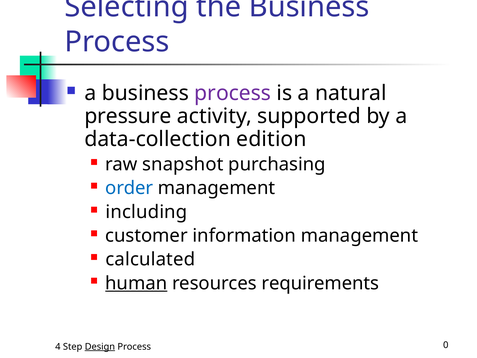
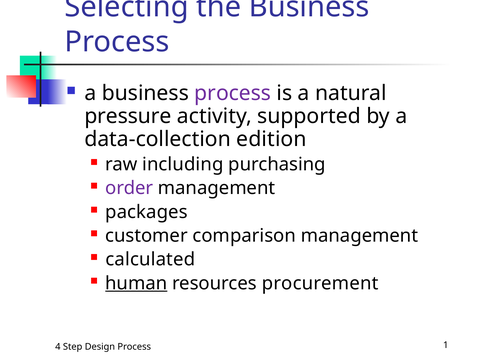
snapshot: snapshot -> including (183, 164)
order colour: blue -> purple (129, 188)
including: including -> packages (146, 212)
information: information -> comparison (244, 236)
requirements: requirements -> procurement (320, 283)
Design underline: present -> none (100, 346)
0: 0 -> 1 (446, 345)
